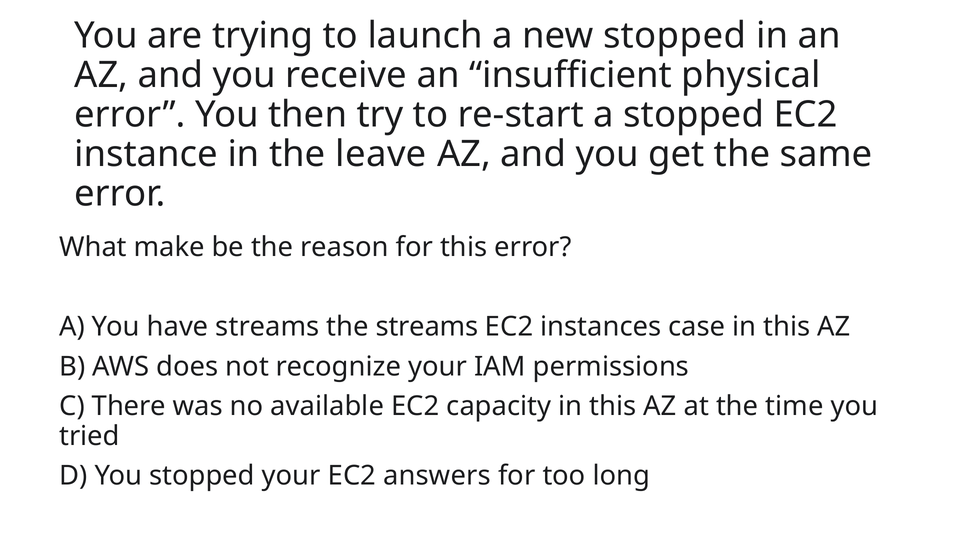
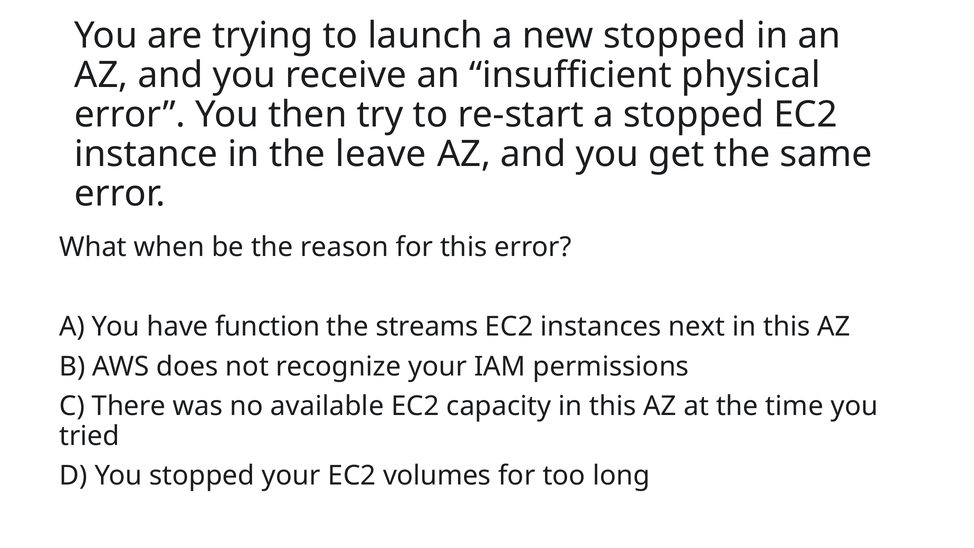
make: make -> when (169, 247)
have streams: streams -> function (268, 327)
case: case -> next (697, 327)
answers: answers -> volumes (437, 476)
